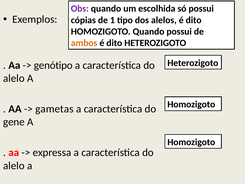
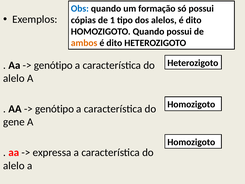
Obs colour: purple -> blue (80, 9)
escolhida: escolhida -> formação (157, 9)
gametas: gametas -> genótipo (55, 109)
